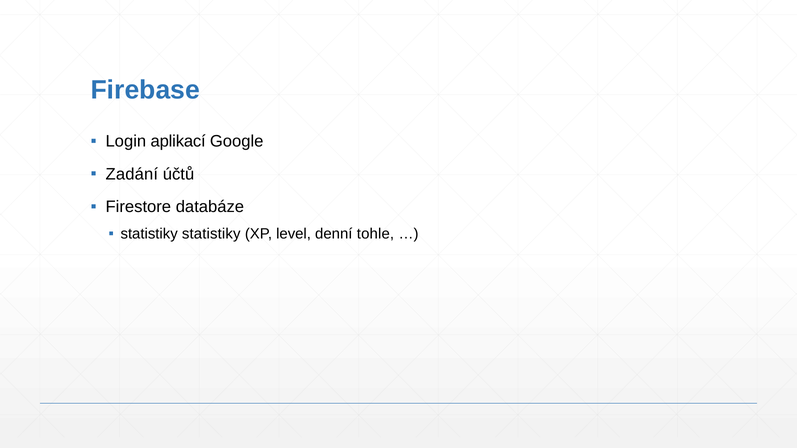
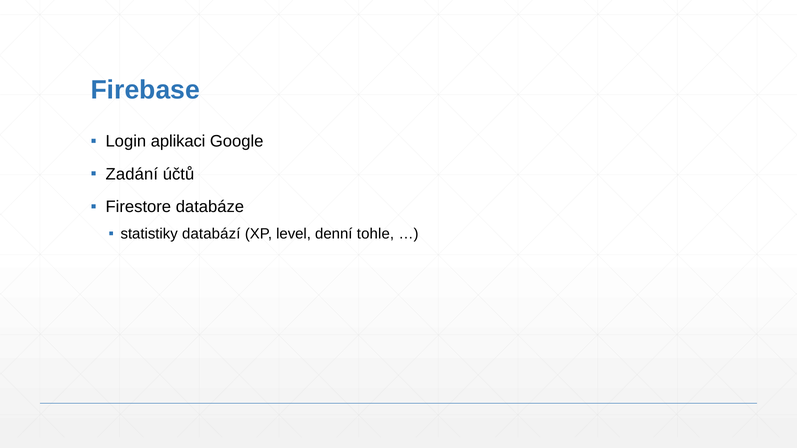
aplikací: aplikací -> aplikaci (178, 141)
statistiky statistiky: statistiky -> databází (211, 234)
